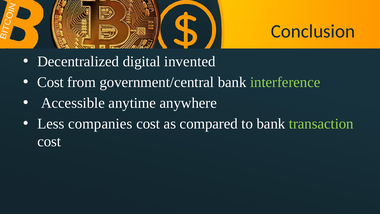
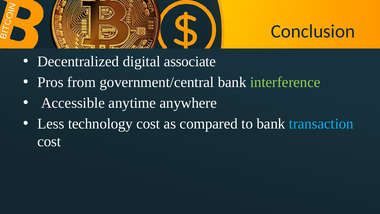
invented: invented -> associate (190, 61)
Cost: Cost -> Pros (50, 82)
companies: companies -> technology (100, 124)
transaction colour: light green -> light blue (321, 124)
